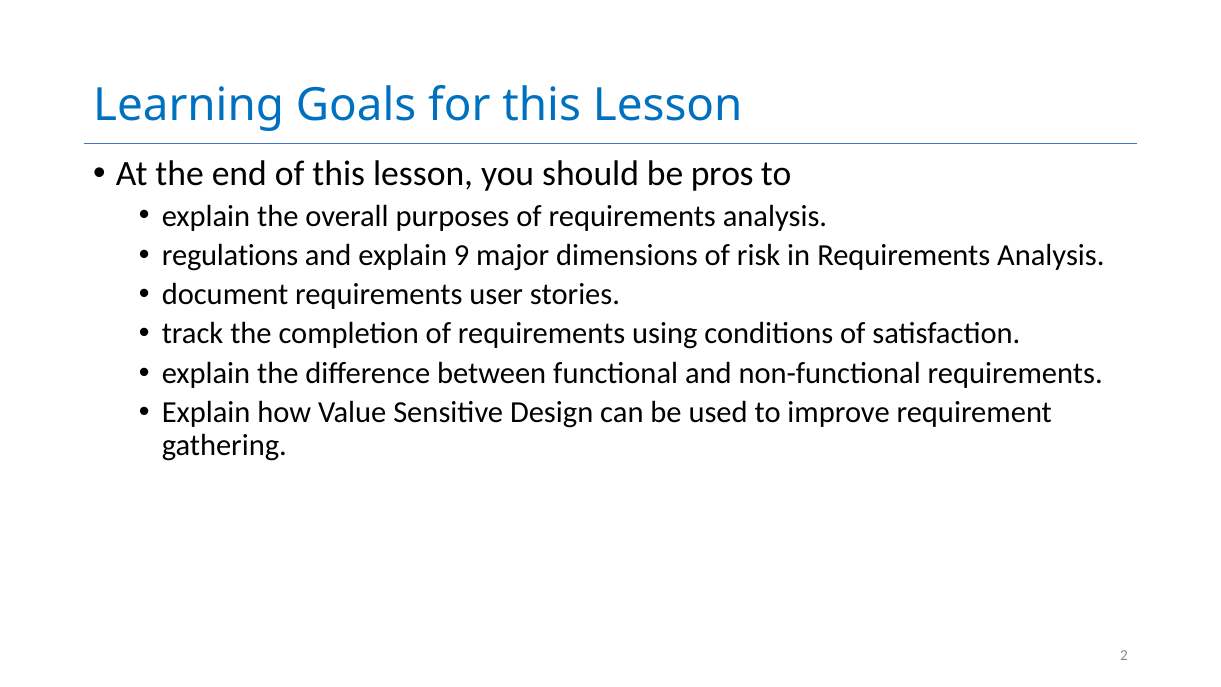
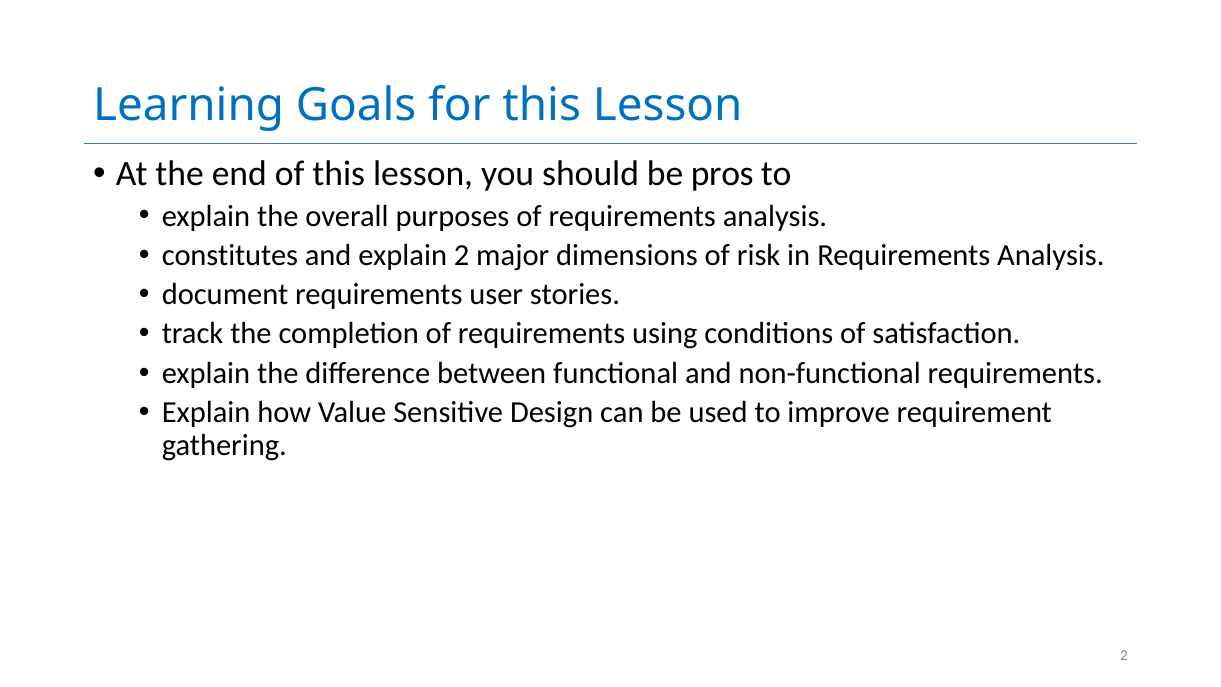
regulations: regulations -> constitutes (230, 255)
explain 9: 9 -> 2 (462, 255)
